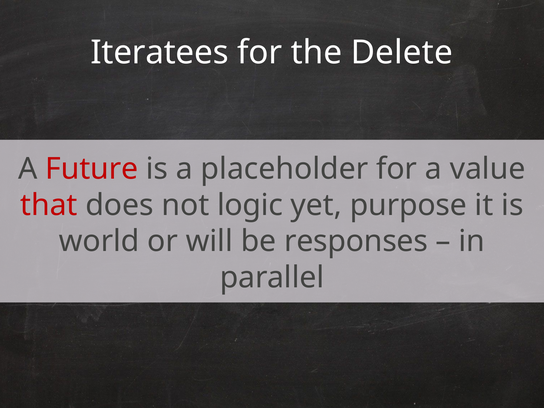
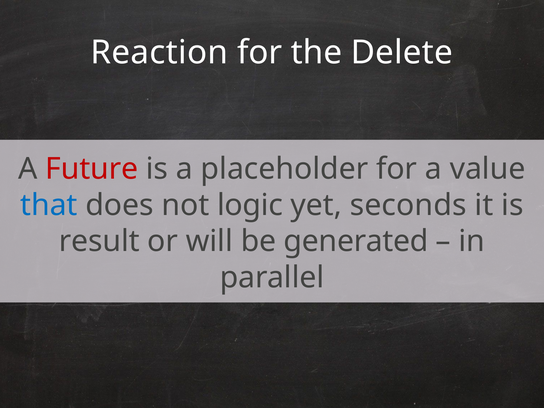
Iteratees: Iteratees -> Reaction (159, 53)
that colour: red -> blue (49, 205)
purpose: purpose -> seconds (408, 205)
world: world -> result (99, 241)
responses: responses -> generated (356, 241)
